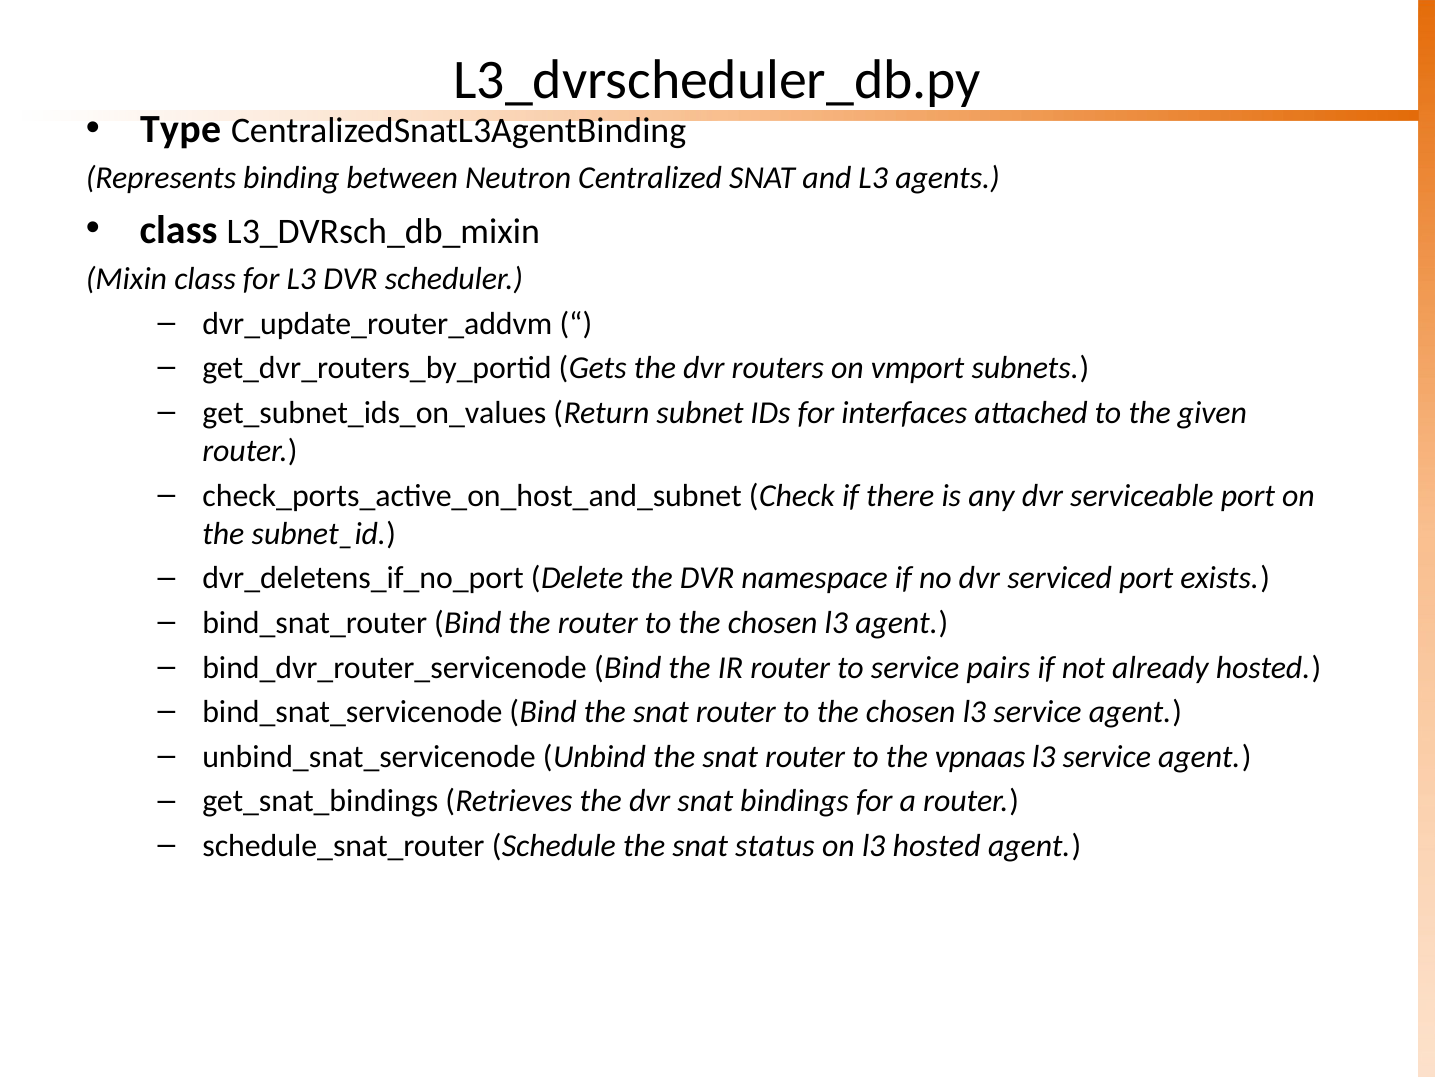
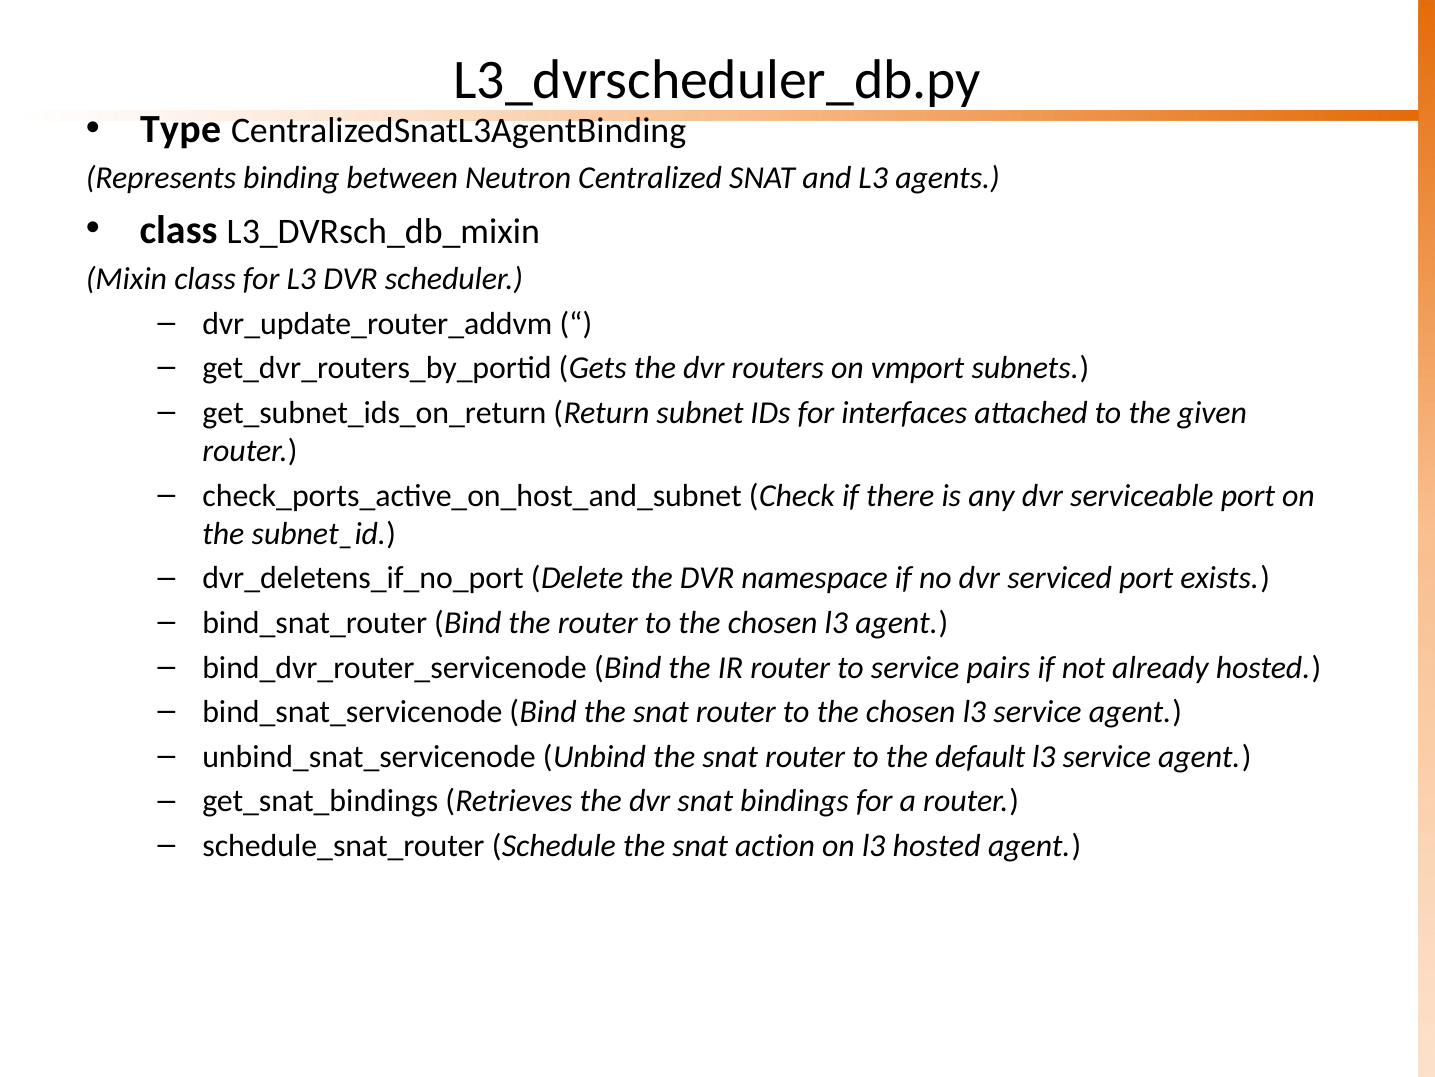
get_subnet_ids_on_values: get_subnet_ids_on_values -> get_subnet_ids_on_return (374, 412)
vpnaas: vpnaas -> default (980, 756)
status: status -> action (775, 845)
